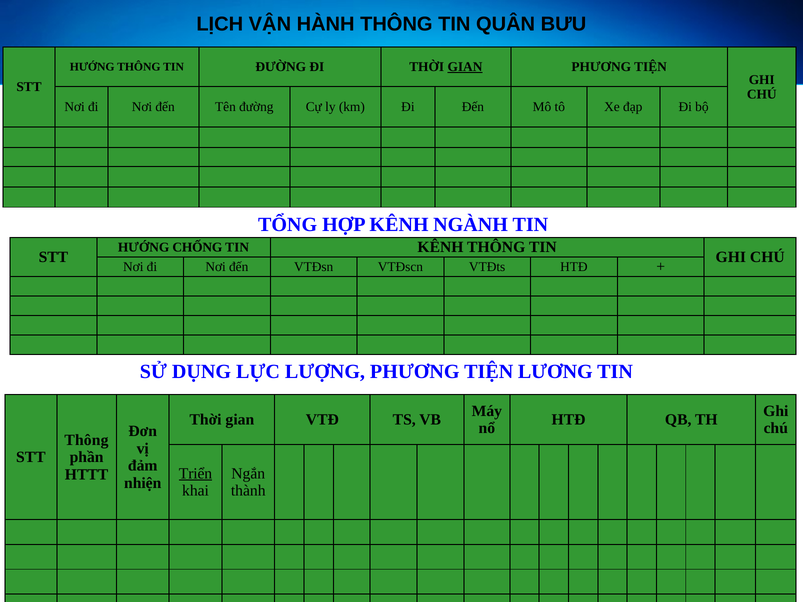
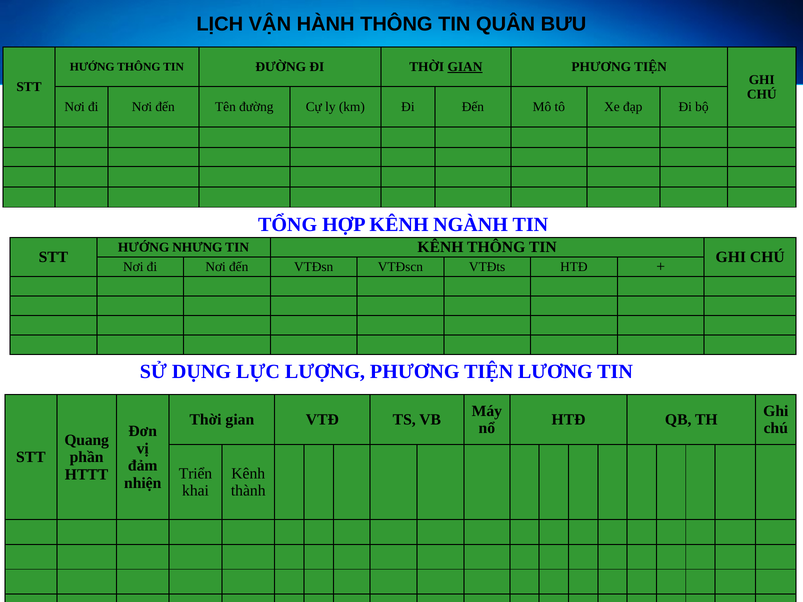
CHỐNG: CHỐNG -> NHƯNG (197, 247)
Thông: Thông -> Quang (87, 440)
Triển underline: present -> none (196, 474)
Ngắn: Ngắn -> Kênh (248, 474)
